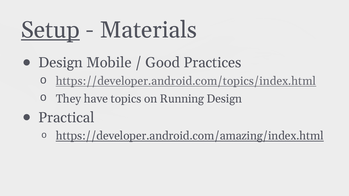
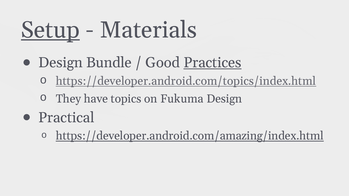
Mobile: Mobile -> Bundle (109, 63)
Practices underline: none -> present (212, 63)
Running: Running -> Fukuma (182, 99)
